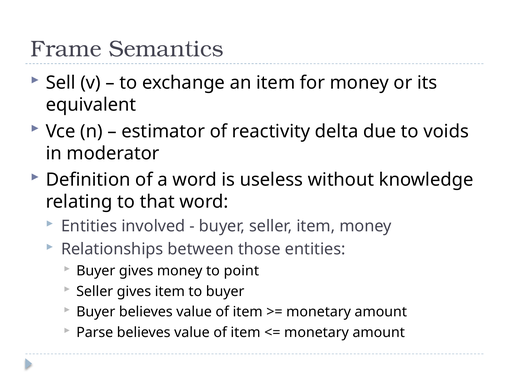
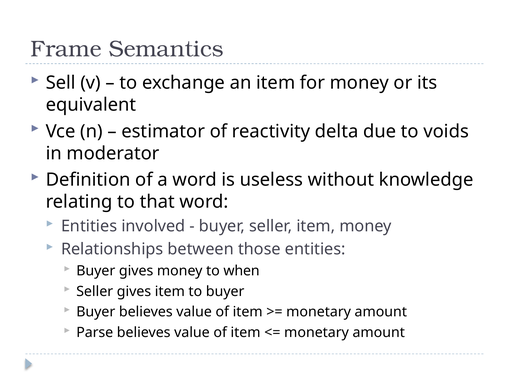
point: point -> when (242, 271)
